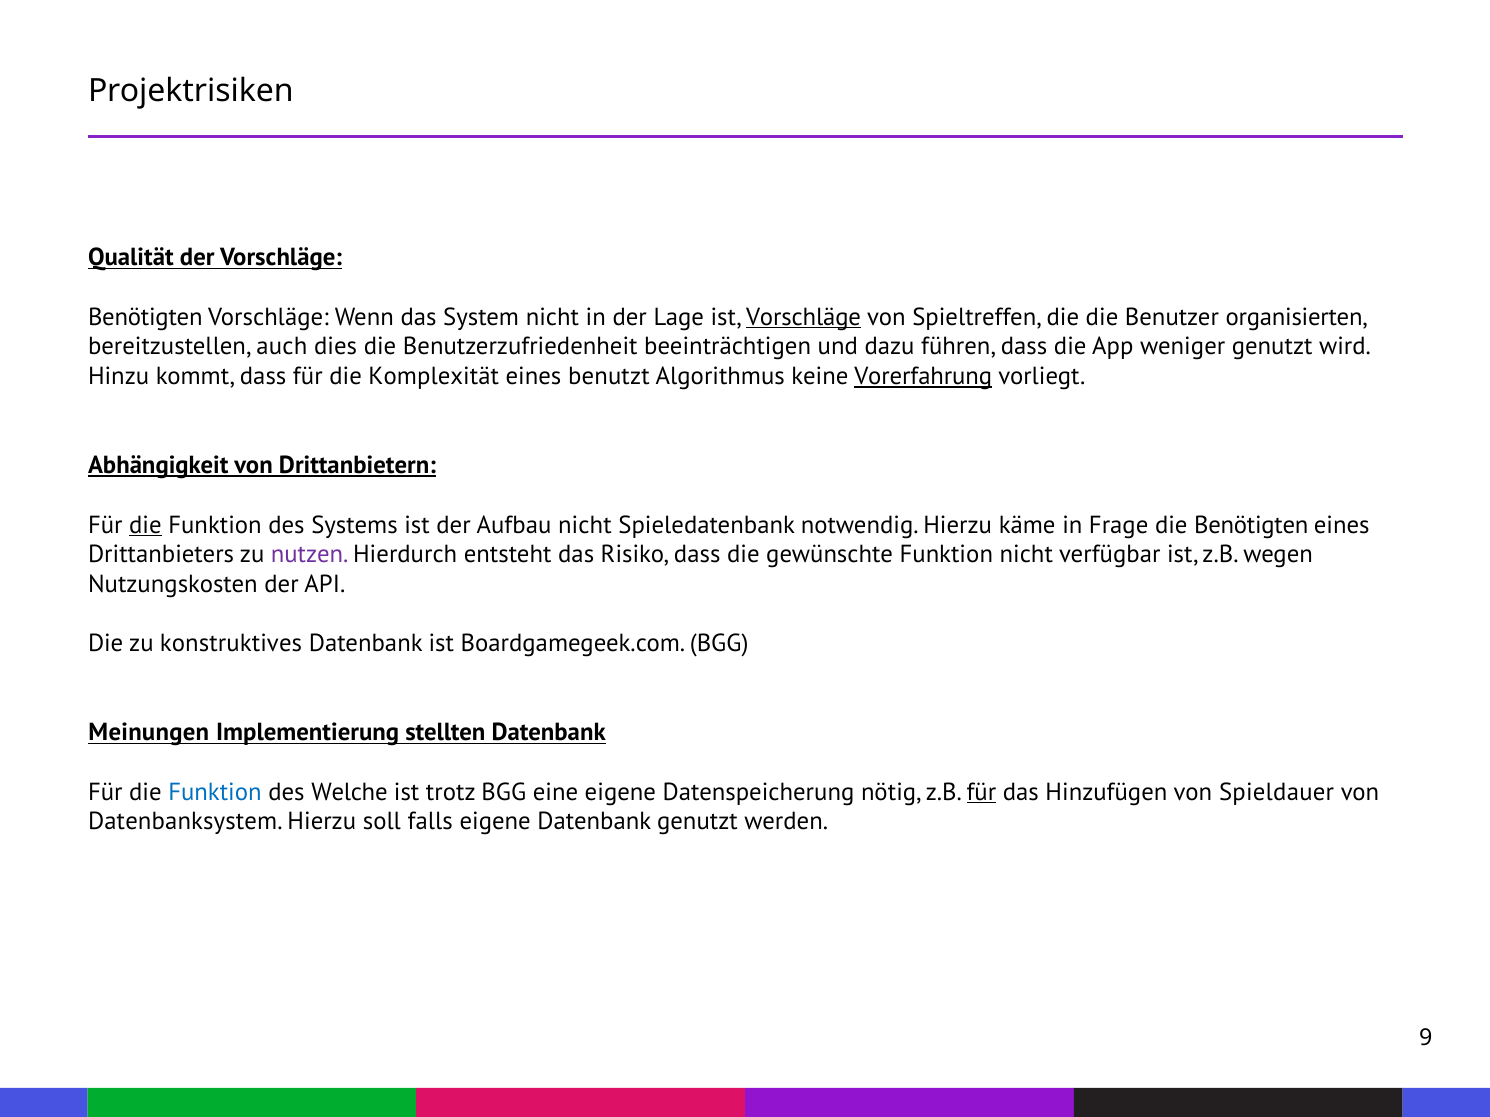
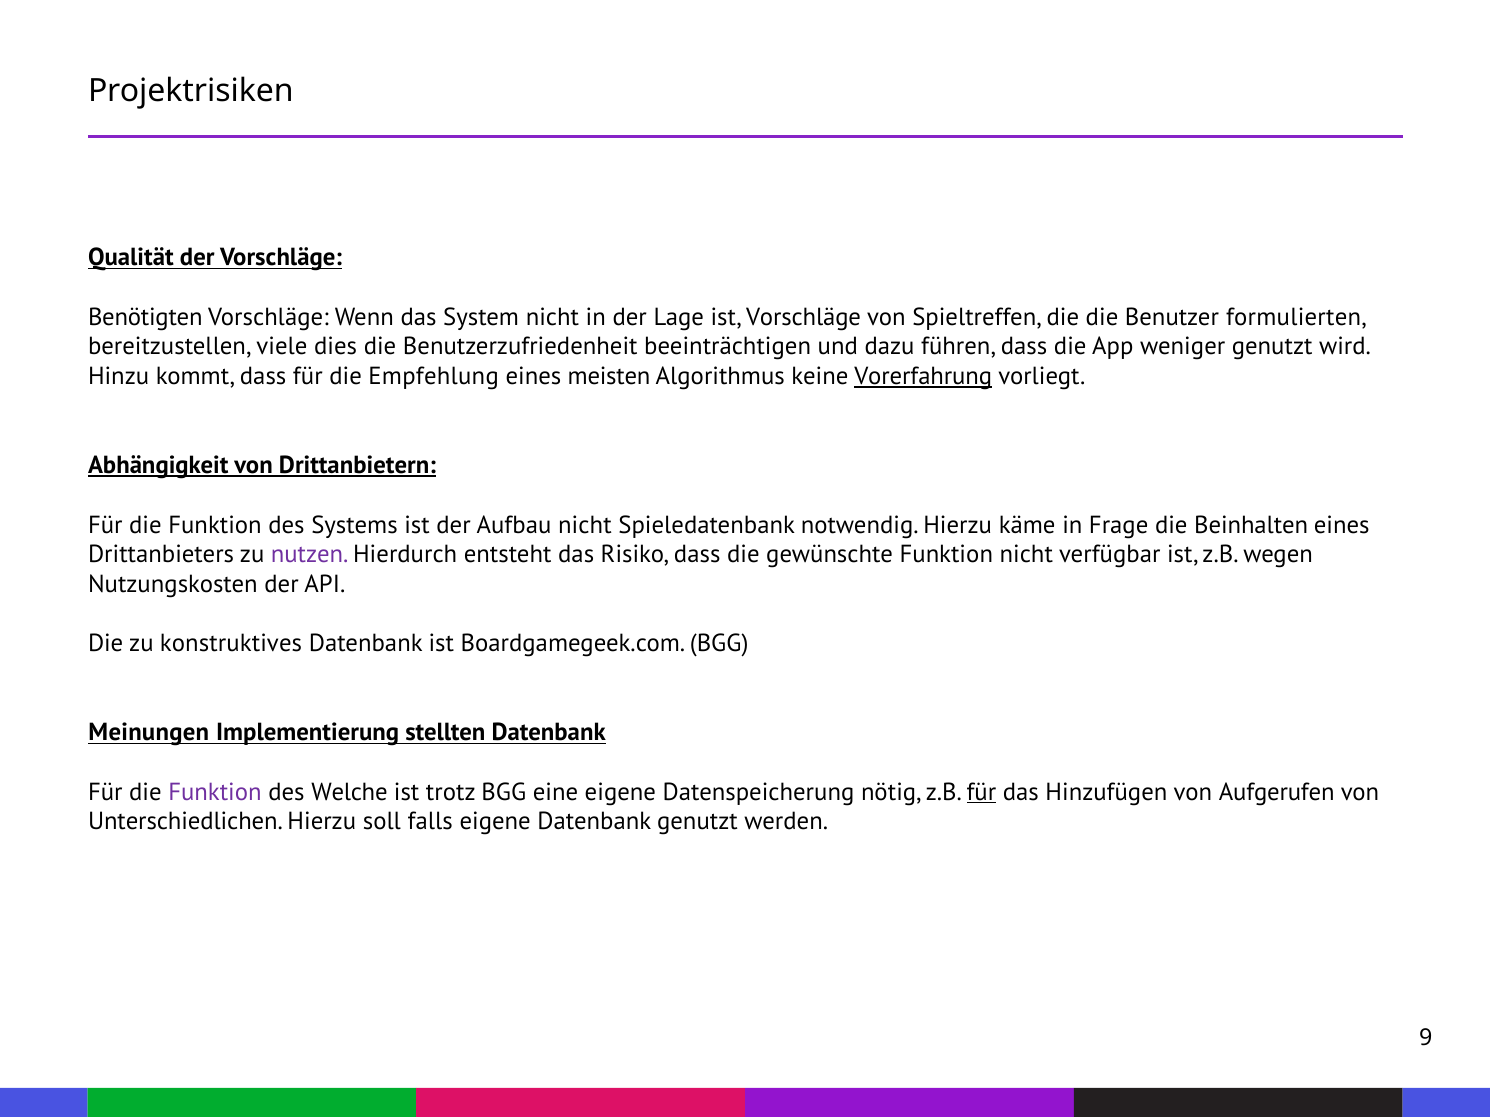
Vorschläge underline: present -> none (803, 317)
organisierten: organisierten -> formulierten (1296, 317)
auch: auch -> viele (282, 347)
Komplexität: Komplexität -> Empfehlung (434, 377)
benutzt: benutzt -> meisten (609, 377)
die underline: present -> none (145, 525)
die Benötigten: Benötigten -> Beinhalten (1251, 525)
Funktion colour: blue -> purple (215, 792)
Spieldauer: Spieldauer -> Aufgerufen (1277, 792)
Datenbanksystem: Datenbanksystem -> Unterschiedlichen (185, 822)
